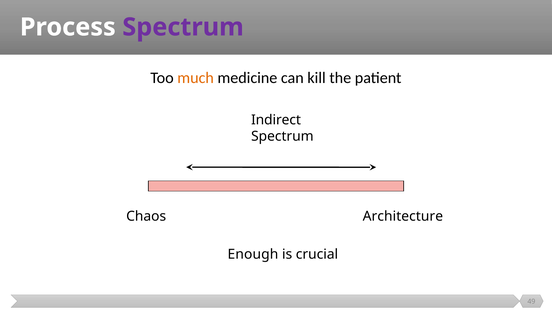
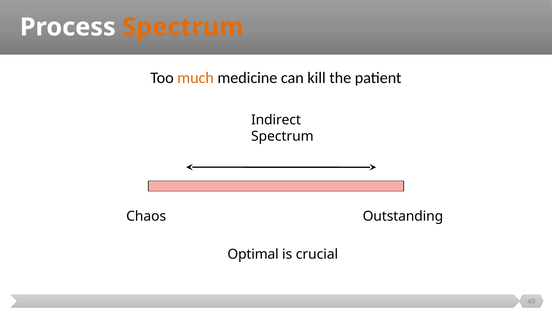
Spectrum colour: purple -> orange (183, 27)
Architecture: Architecture -> Outstanding (403, 217)
Enough: Enough -> Optimal (253, 255)
